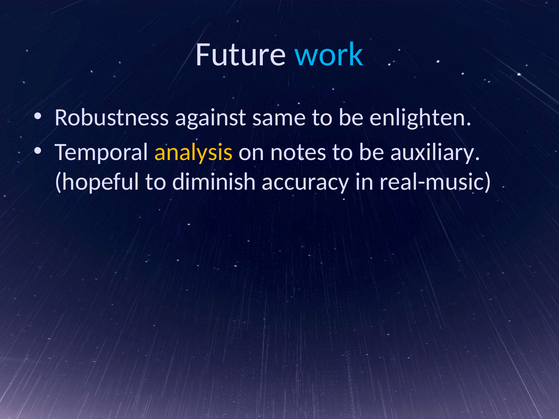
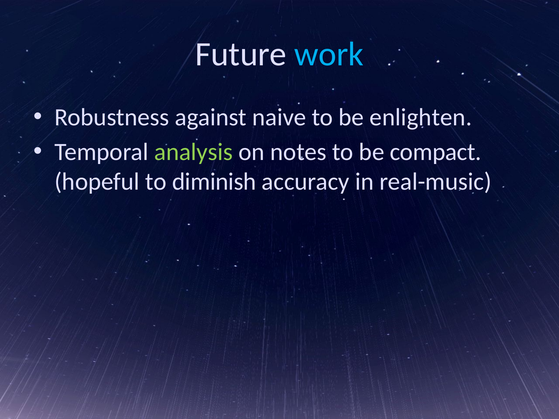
same: same -> naive (279, 117)
analysis colour: yellow -> light green (194, 152)
auxiliary: auxiliary -> compact (436, 152)
